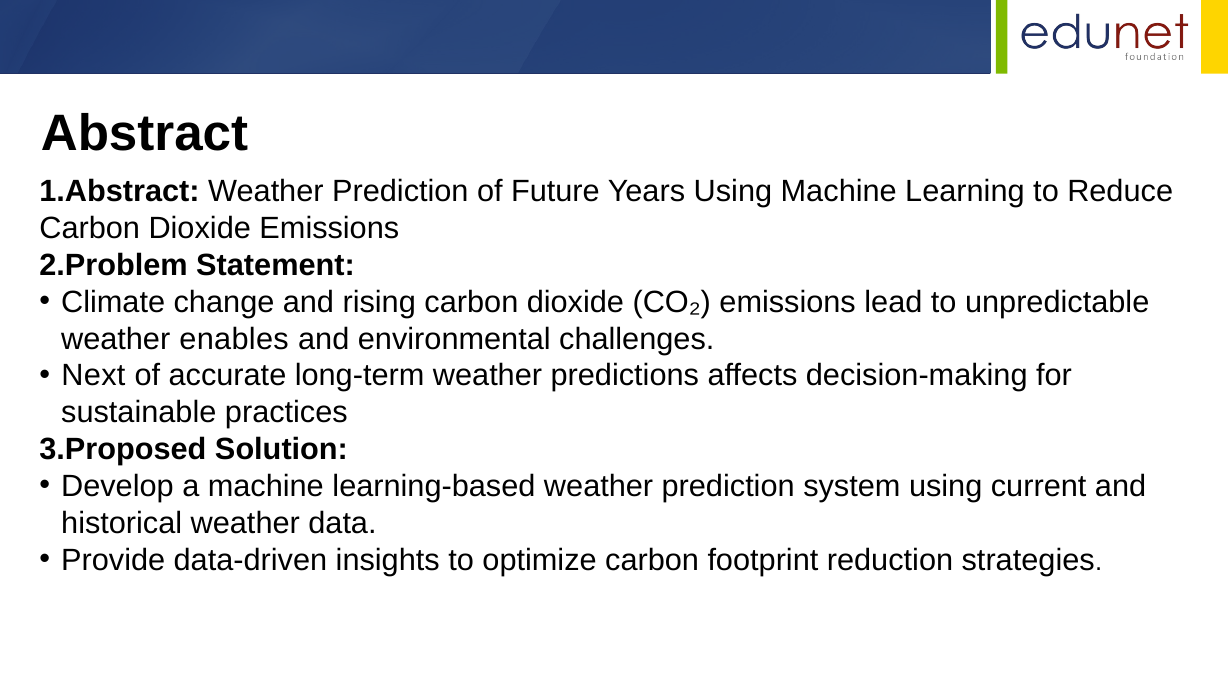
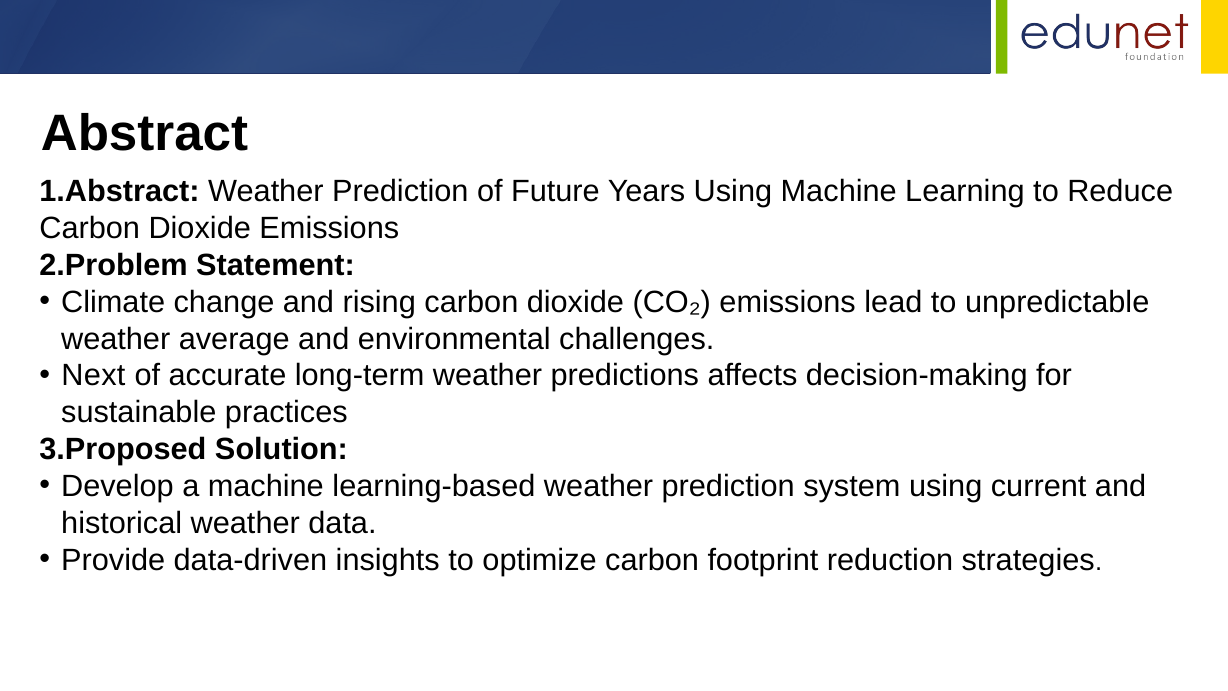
enables: enables -> average (234, 339)
